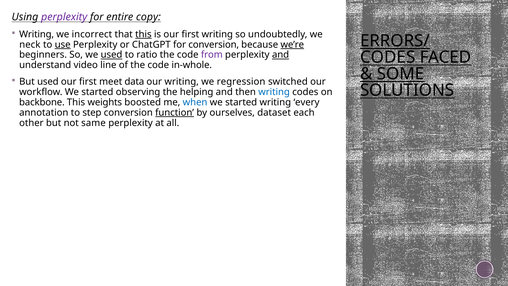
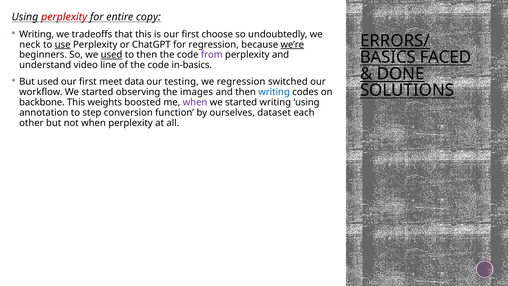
perplexity colour: purple -> red (64, 17)
incorrect: incorrect -> tradeoffs (92, 34)
this underline: present -> none (143, 34)
first writing: writing -> choose (217, 34)
for conversion: conversion -> regression (214, 44)
to ratio: ratio -> then (147, 55)
and underline: present -> none (281, 55)
CODES: CODES -> BASICS (388, 57)
in-whole: in-whole -> in-basics (192, 65)
SOME: SOME -> DONE (401, 74)
our writing: writing -> testing (182, 82)
helping: helping -> images (197, 92)
when colour: blue -> purple (195, 102)
writing every: every -> using (307, 102)
function underline: present -> none (175, 113)
not same: same -> when (94, 123)
